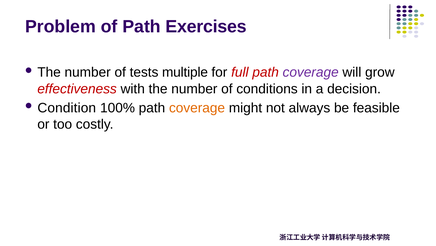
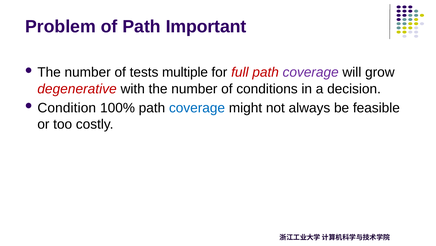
Exercises: Exercises -> Important (206, 27)
effectiveness: effectiveness -> degenerative (77, 89)
coverage colour: orange -> blue (197, 108)
